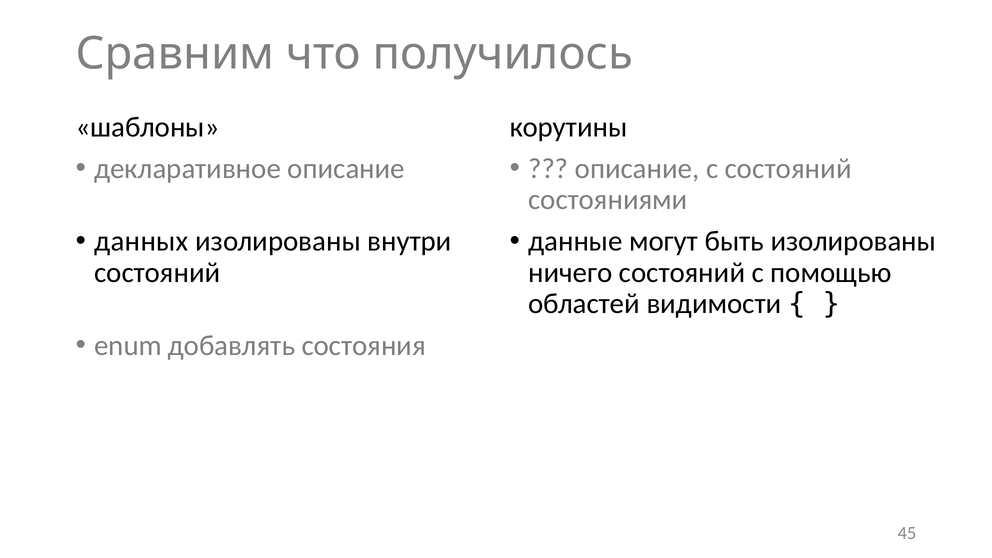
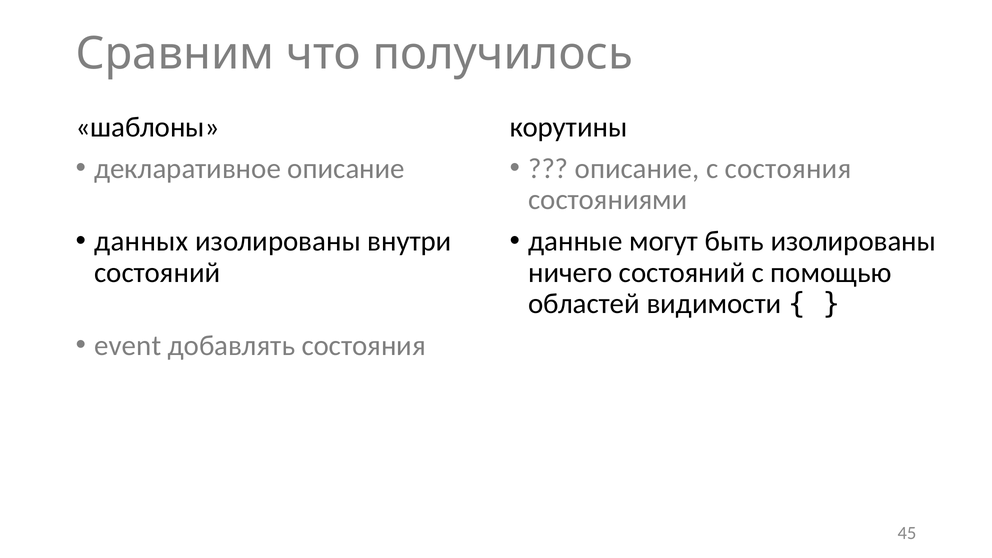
с состояний: состояний -> состояния (788, 169)
enum: enum -> event (128, 346)
